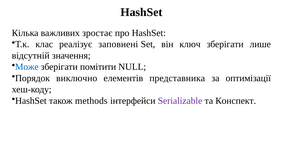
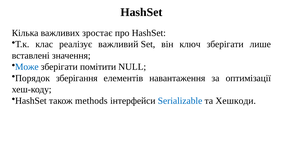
заповнені: заповнені -> важливий (118, 44)
відсутній: відсутній -> вставлені (31, 56)
виключно: виключно -> зберігання (77, 78)
представника: представника -> навантаження (177, 78)
Serializable colour: purple -> blue (180, 101)
Конспект: Конспект -> Хешкоди (236, 101)
